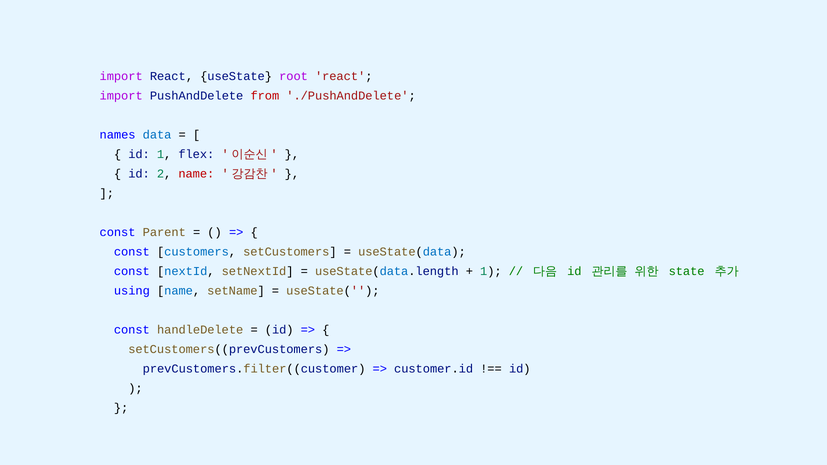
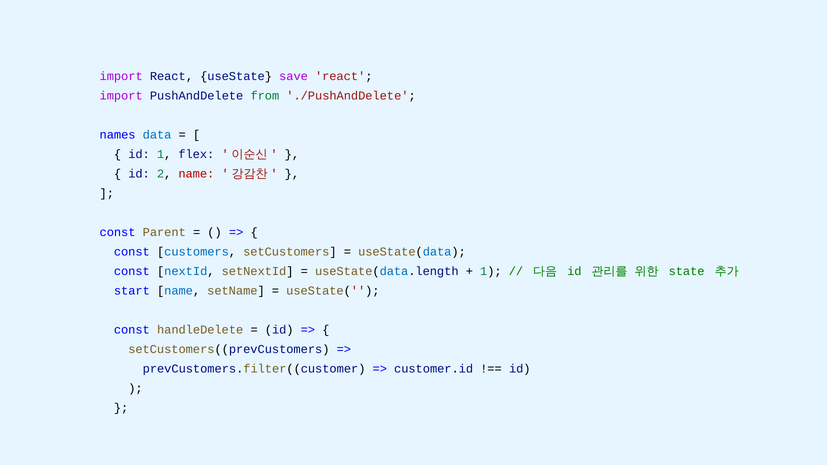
root: root -> save (294, 76)
from colour: red -> green (265, 96)
using: using -> start (132, 291)
